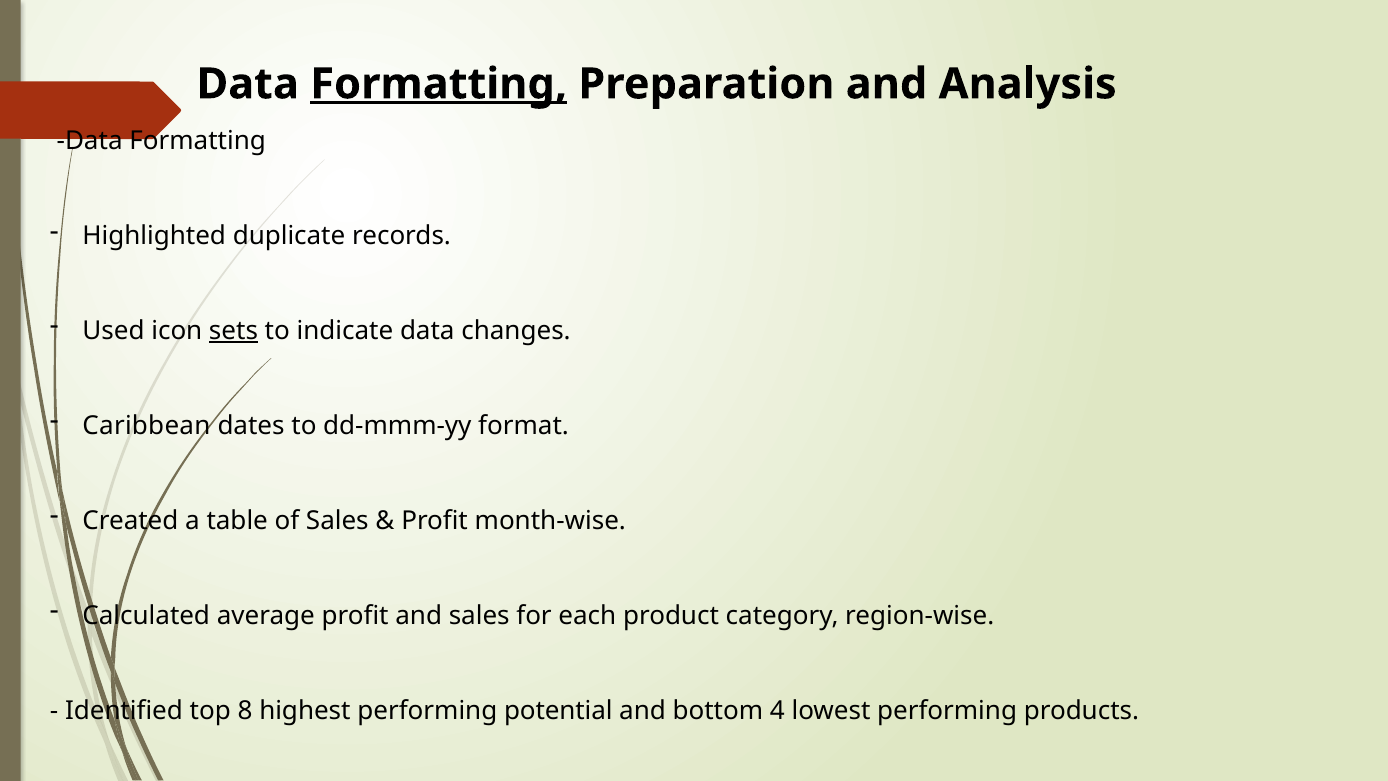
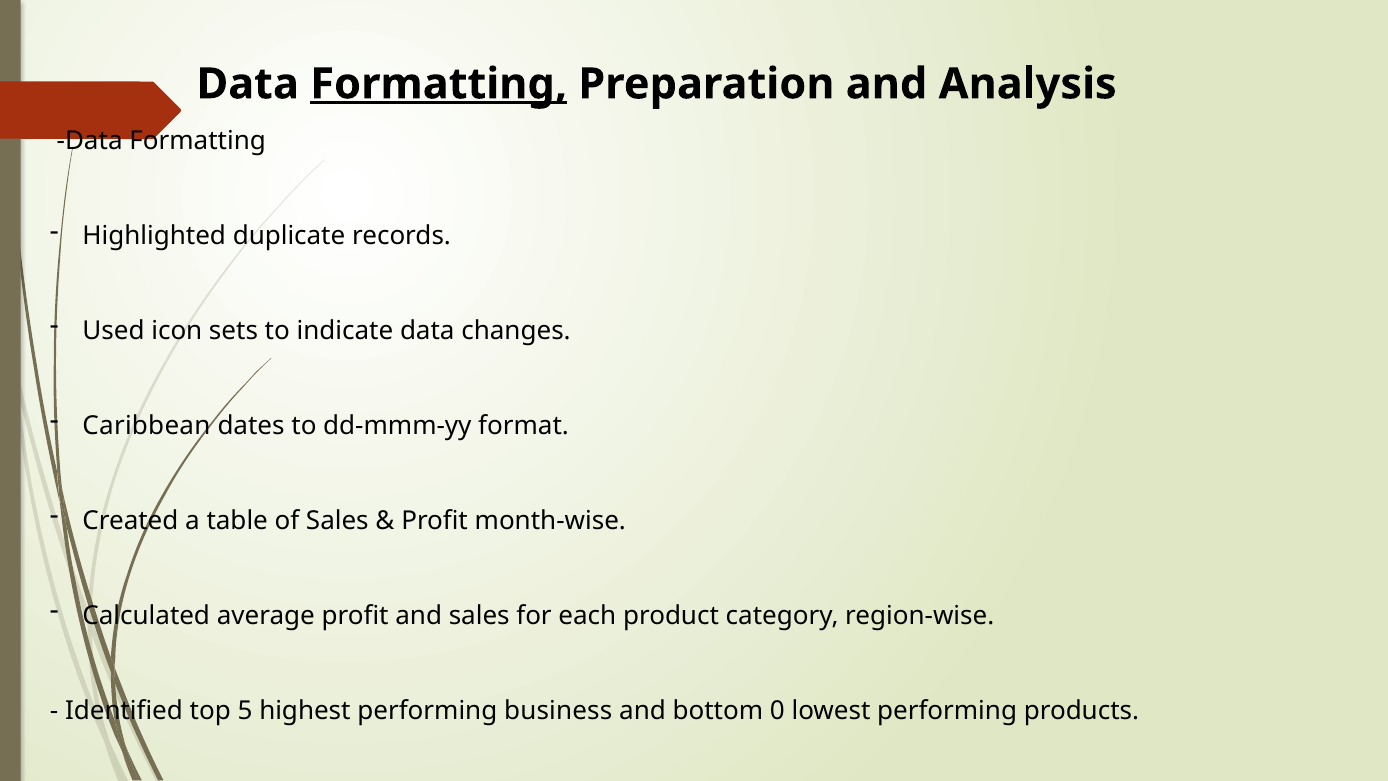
sets underline: present -> none (234, 331)
8: 8 -> 5 (245, 710)
potential: potential -> business (558, 710)
4: 4 -> 0 (777, 710)
